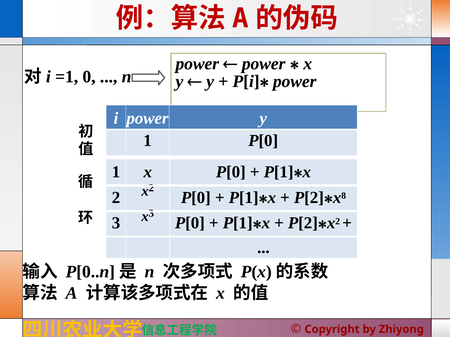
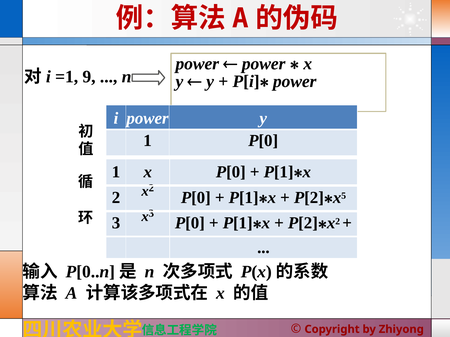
0: 0 -> 9 (89, 77)
8: 8 -> 5 (344, 196)
